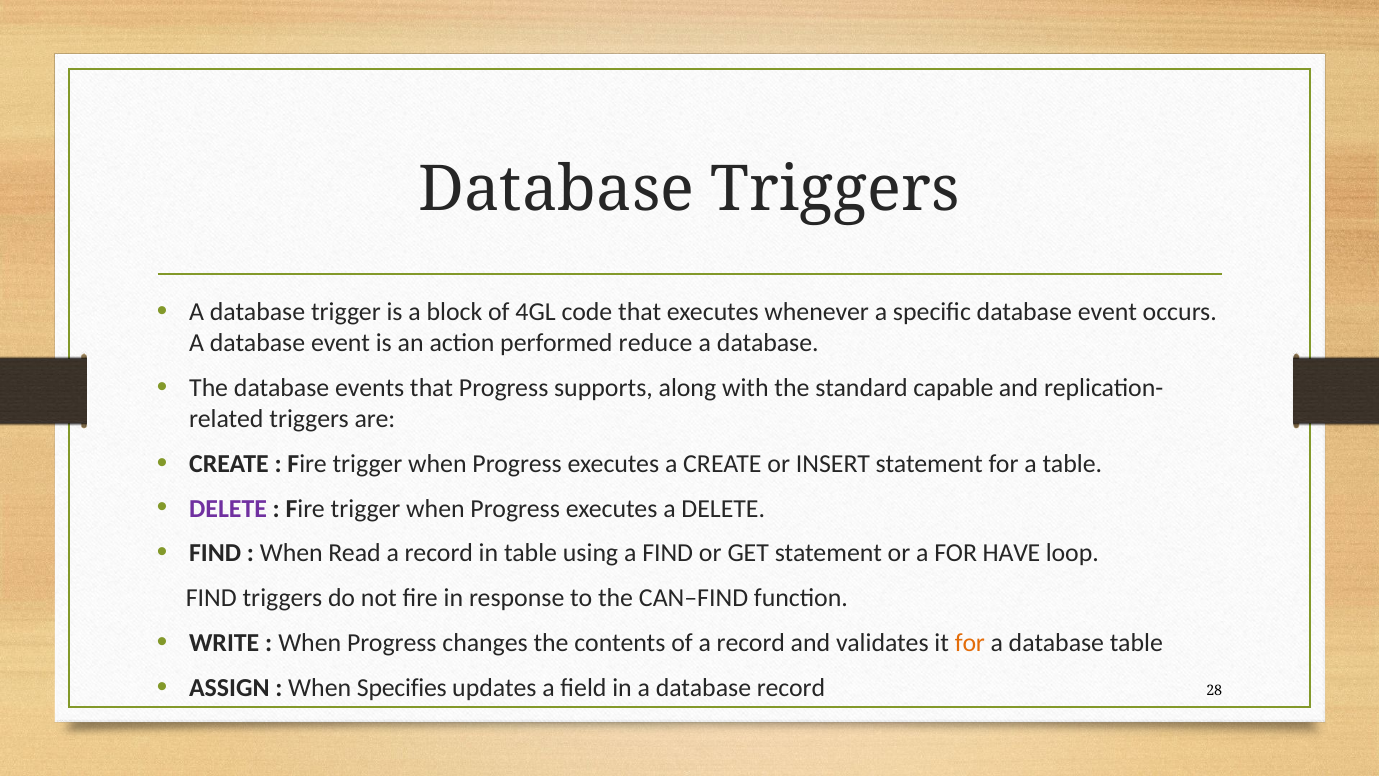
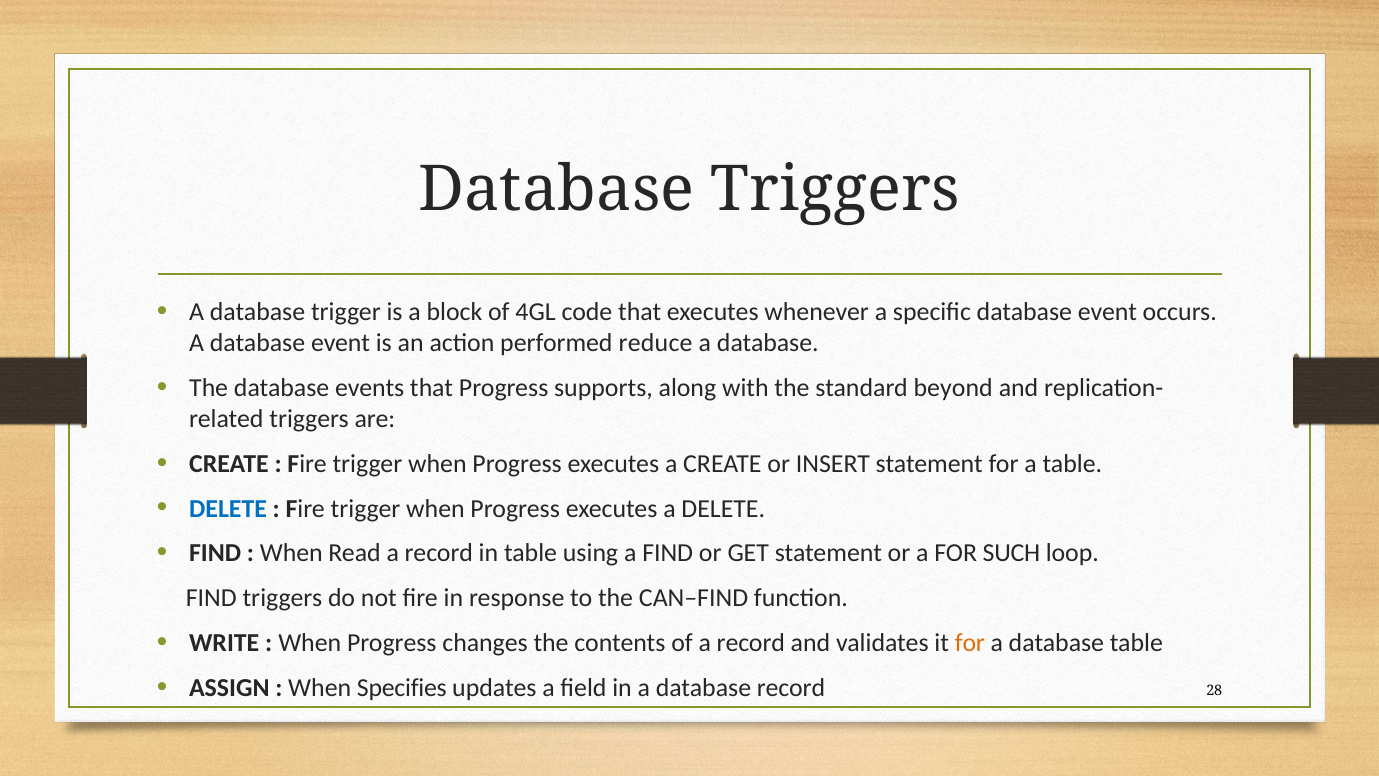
capable: capable -> beyond (953, 388)
DELETE colour: purple -> blue (228, 508)
HAVE: HAVE -> SUCH (1012, 553)
